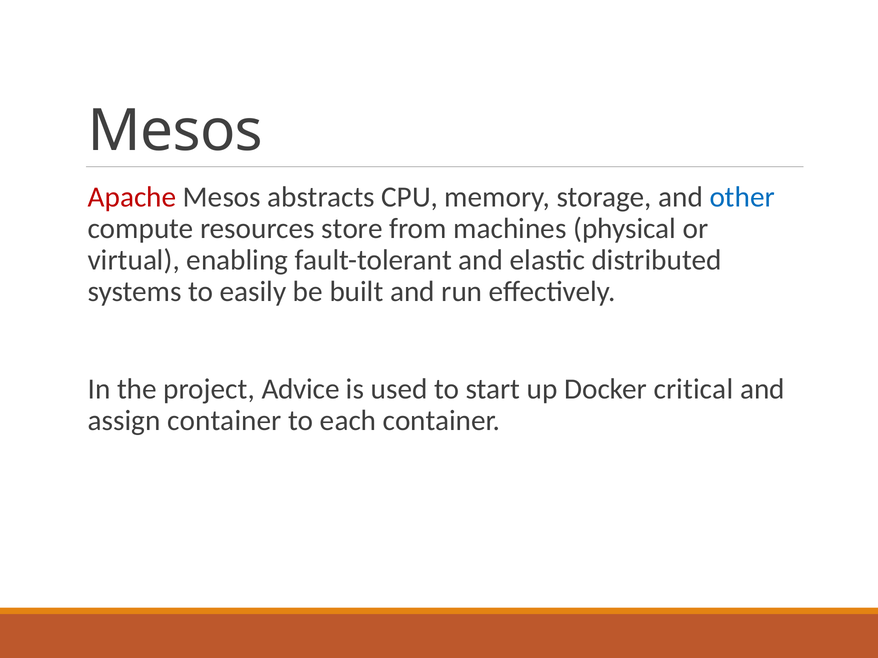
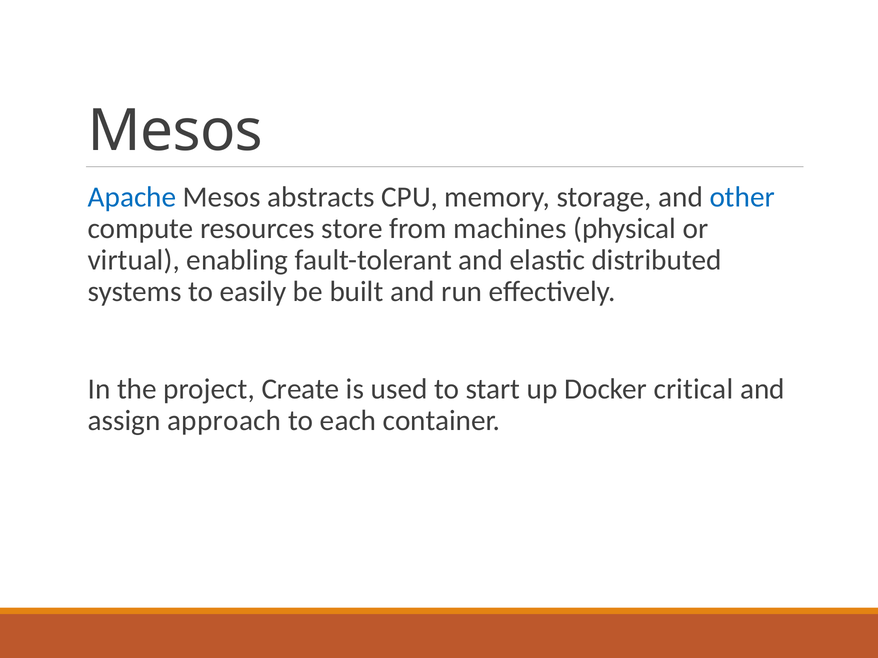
Apache colour: red -> blue (132, 197)
Advice: Advice -> Create (300, 389)
assign container: container -> approach (224, 421)
